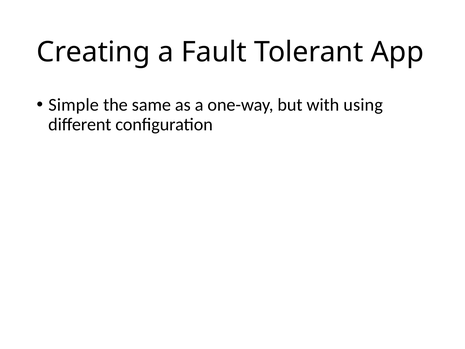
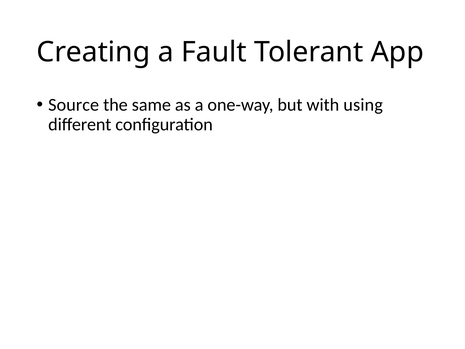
Simple: Simple -> Source (74, 105)
